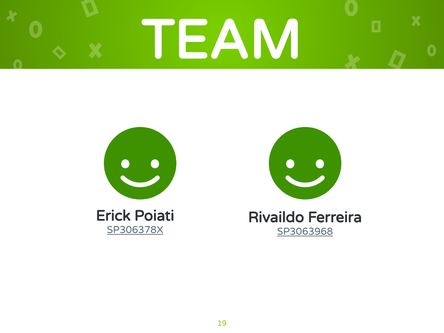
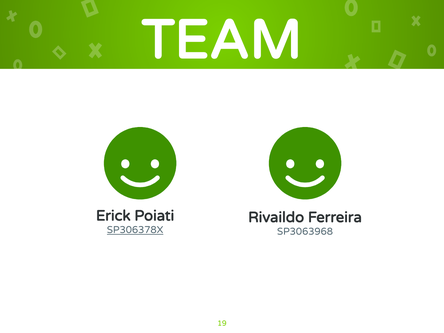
SP3063968 underline: present -> none (305, 232)
